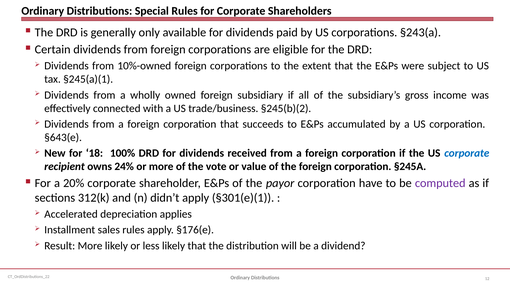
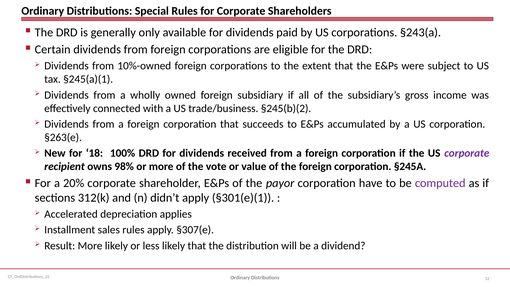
§643(e: §643(e -> §263(e (63, 137)
corporate colour: blue -> purple (467, 153)
24%: 24% -> 98% (124, 167)
§176(e: §176(e -> §307(e (195, 230)
